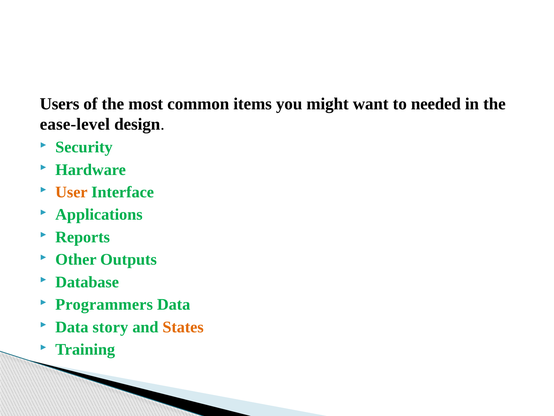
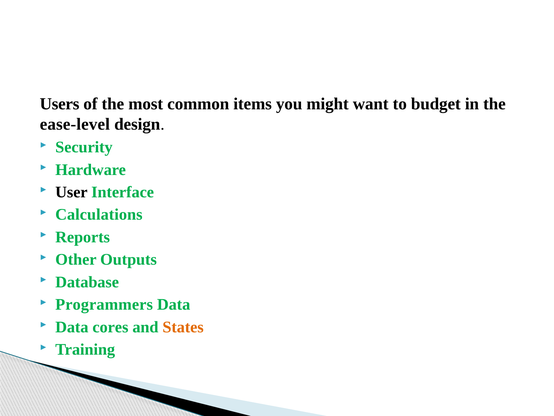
needed: needed -> budget (436, 104)
User colour: orange -> black (71, 192)
Applications: Applications -> Calculations (99, 214)
story: story -> cores (110, 327)
